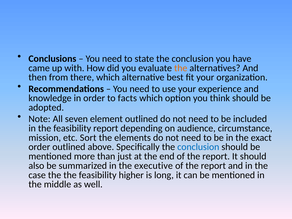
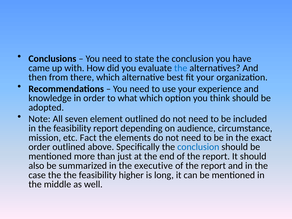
the colour: orange -> blue (181, 68)
facts: facts -> what (127, 98)
Sort: Sort -> Fact (88, 138)
